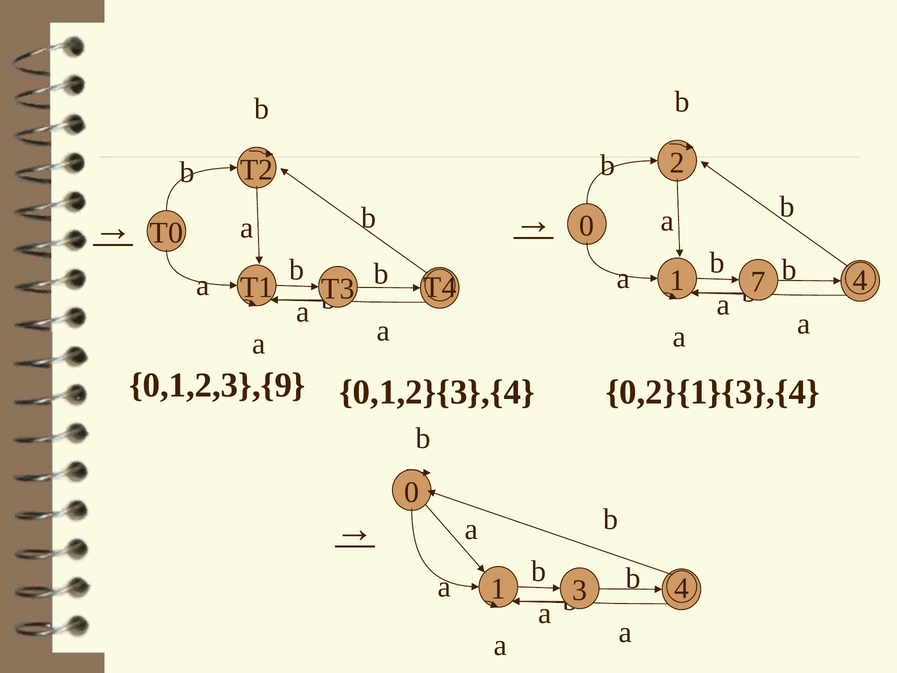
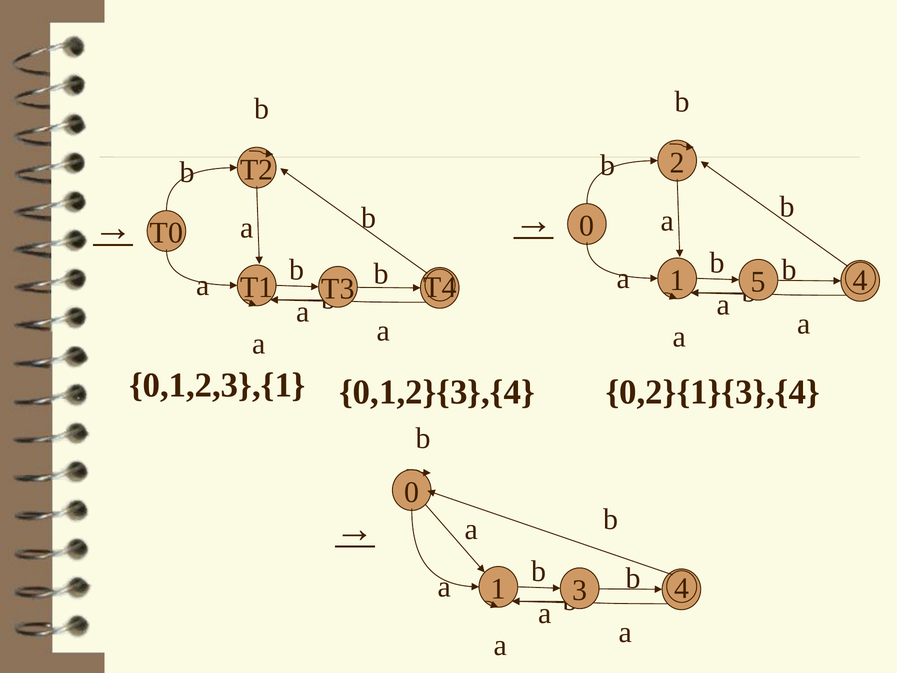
7: 7 -> 5 (758, 282)
0,1,2,3},{9: 0,1,2,3},{9 -> 0,1,2,3},{1 (217, 385)
